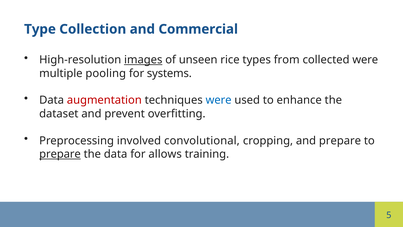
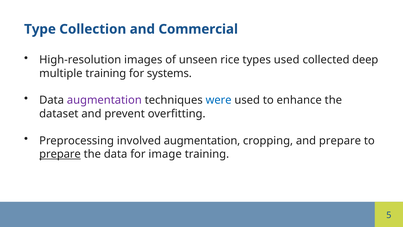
images underline: present -> none (143, 60)
types from: from -> used (287, 60)
collected were: were -> deep (365, 60)
multiple pooling: pooling -> training (106, 73)
augmentation colour: red -> purple (104, 100)
involved convolutional: convolutional -> augmentation (202, 140)
allows: allows -> image (165, 154)
